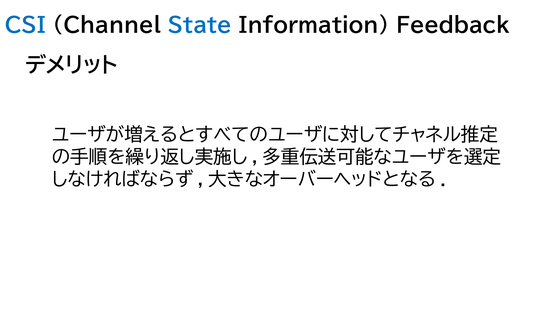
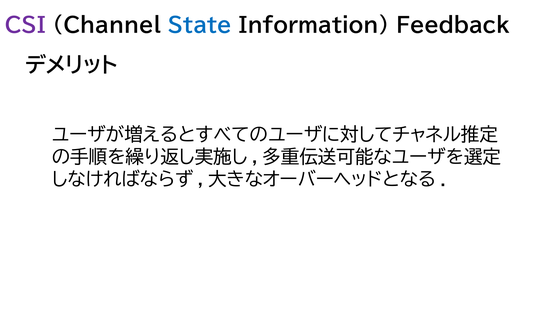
CSI colour: blue -> purple (25, 26)
